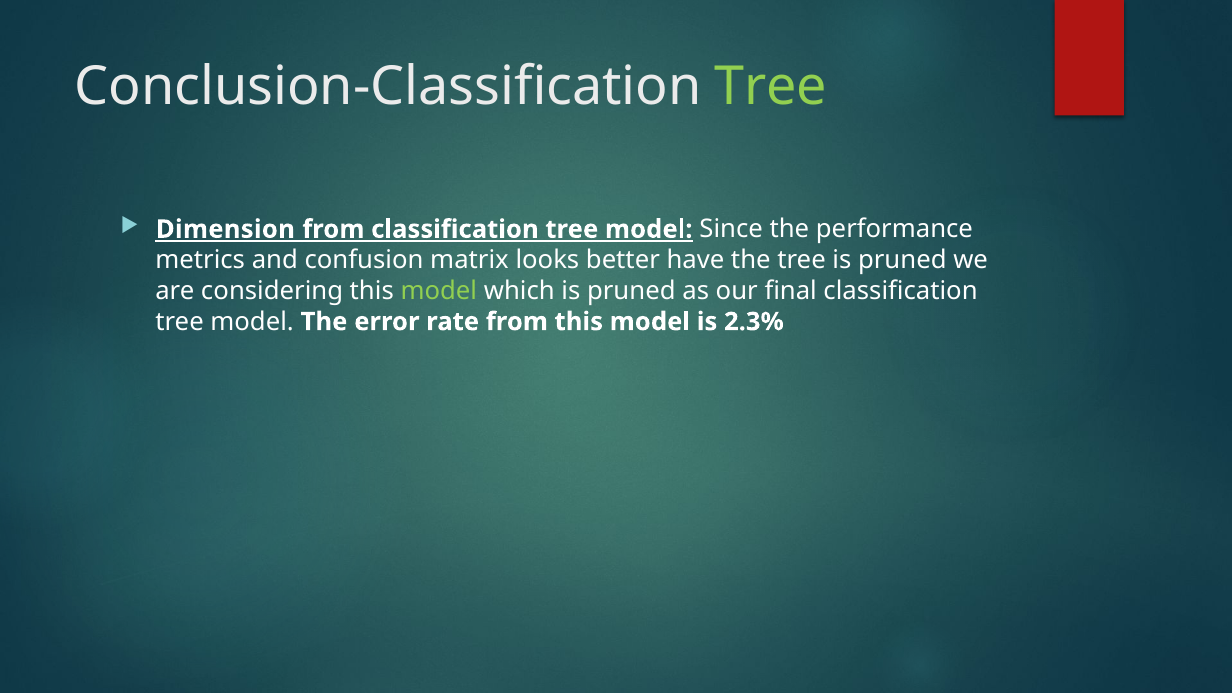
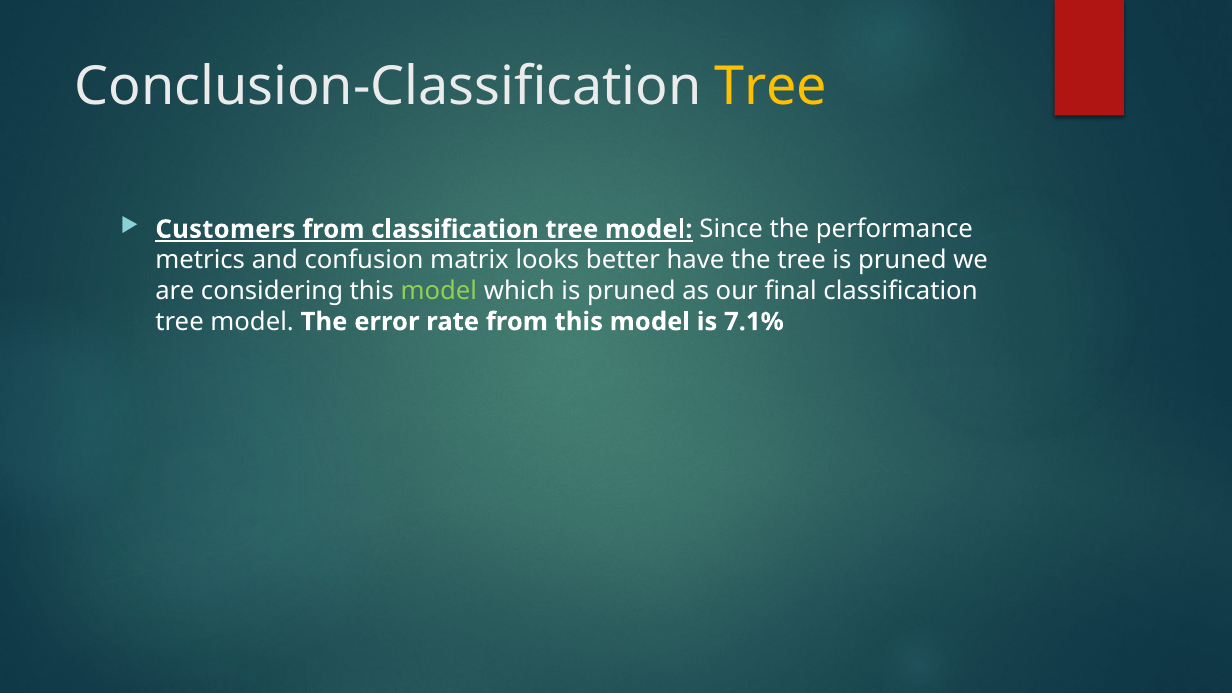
Tree colour: light green -> yellow (771, 87)
Dimension: Dimension -> Customers (225, 229)
2.3%: 2.3% -> 7.1% (754, 322)
